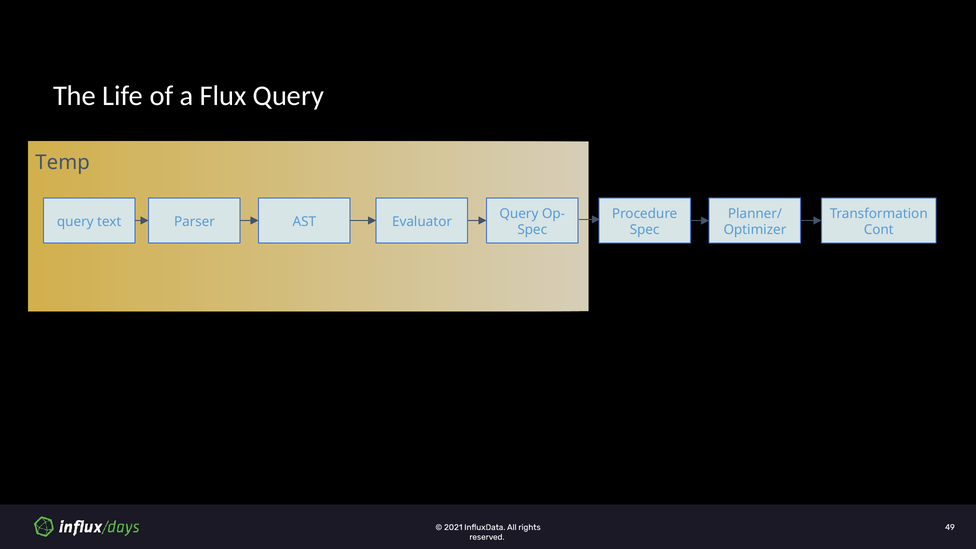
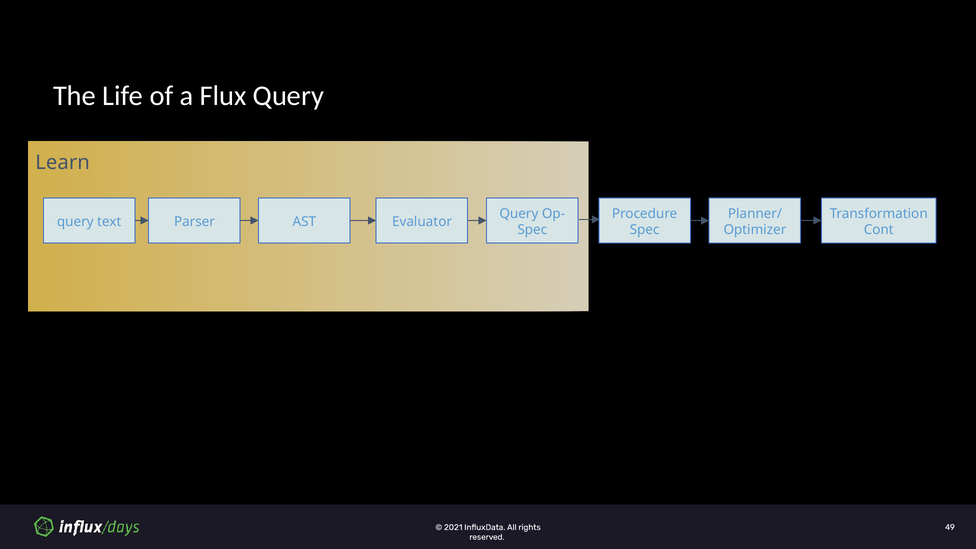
Temp: Temp -> Learn (63, 162)
